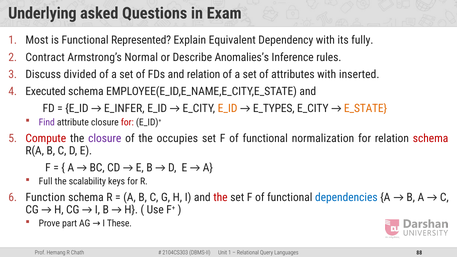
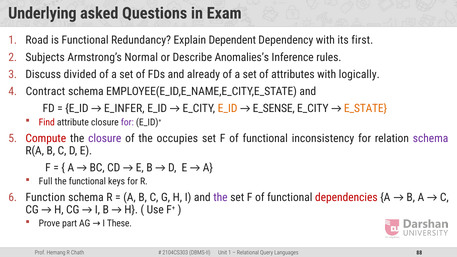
Most: Most -> Road (37, 40)
Represented: Represented -> Redundancy (141, 40)
Equivalent: Equivalent -> Dependent (232, 40)
fully: fully -> first (362, 40)
Contract: Contract -> Subjects (45, 57)
and relation: relation -> already (204, 74)
inserted: inserted -> logically (359, 74)
Executed: Executed -> Contract (45, 91)
E_TYPES: E_TYPES -> E_SENSE (274, 109)
Find colour: purple -> red (47, 122)
for colour: red -> purple (127, 122)
normalization: normalization -> inconsistency (323, 138)
schema colour: red -> purple (431, 138)
the scalability: scalability -> functional (87, 181)
the colour: red -> purple (220, 198)
dependencies colour: blue -> red (346, 198)
